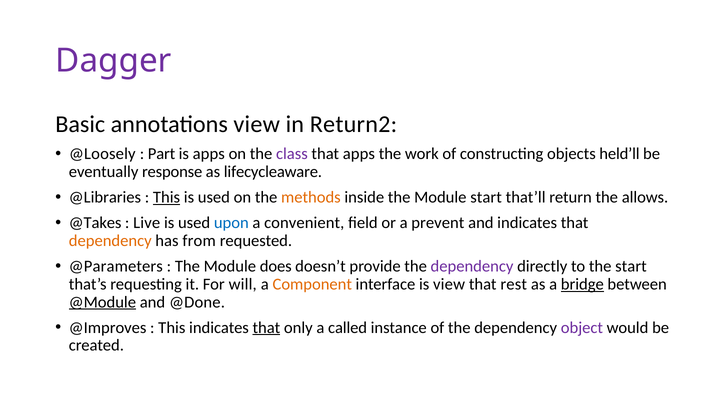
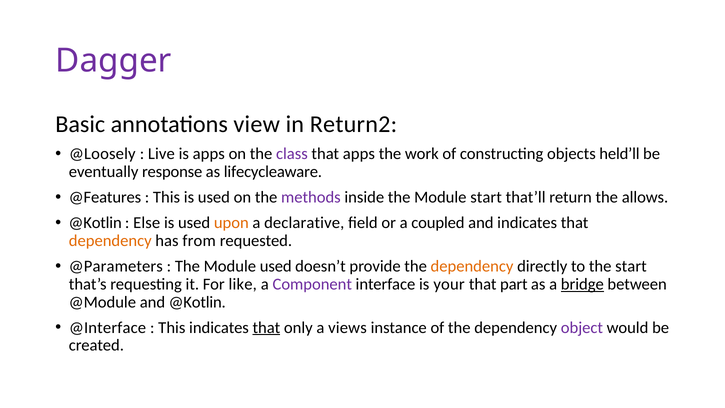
Part: Part -> Live (161, 154)
@Libraries: @Libraries -> @Features (105, 197)
This underline: present -> none (167, 197)
methods colour: orange -> purple (311, 197)
@Takes: @Takes -> @Kotlin (95, 223)
Live: Live -> Else (147, 223)
upon colour: blue -> orange (231, 223)
convenient: convenient -> declarative (304, 223)
prevent: prevent -> coupled (438, 223)
Module does: does -> used (276, 266)
dependency colour: purple -> orange (472, 266)
will: will -> like (243, 284)
Component colour: orange -> purple (312, 284)
is view: view -> your (449, 284)
rest: rest -> part (514, 284)
@Module underline: present -> none (102, 302)
and @Done: @Done -> @Kotlin (197, 302)
@Improves: @Improves -> @Interface (108, 327)
called: called -> views (347, 327)
